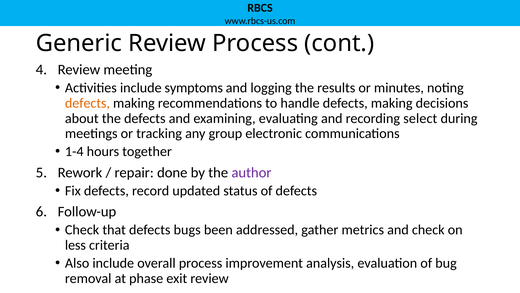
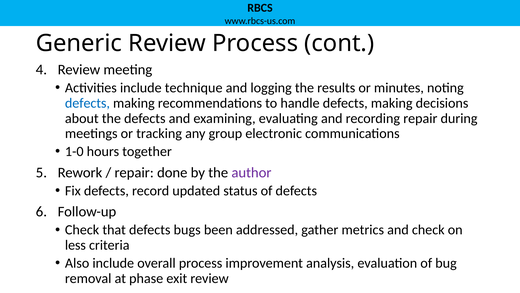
symptoms: symptoms -> technique (194, 88)
defects colour: orange -> blue (87, 103)
recording select: select -> repair (420, 118)
1-4: 1-4 -> 1-0 (74, 151)
